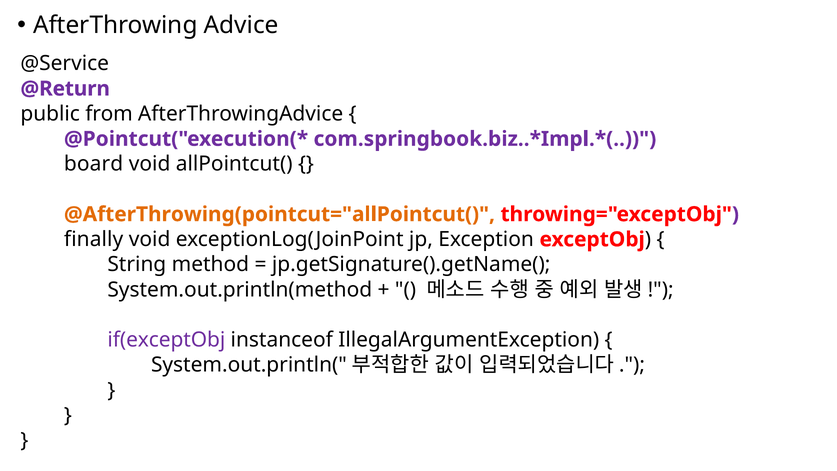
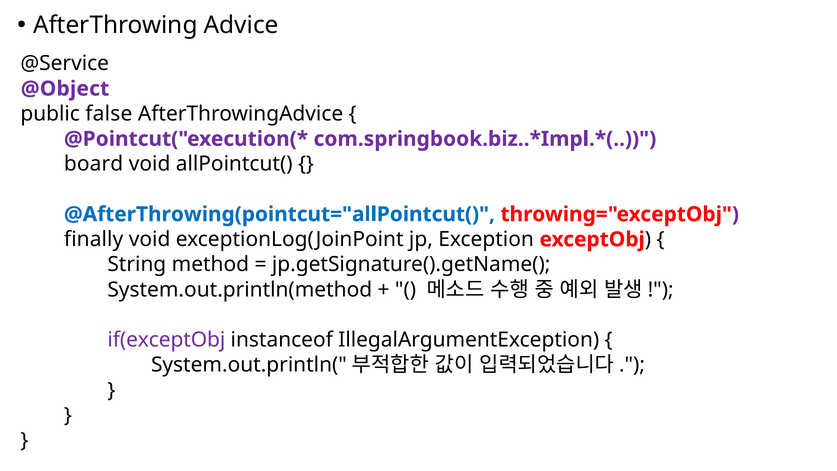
@Return: @Return -> @Object (65, 89)
from: from -> false (109, 114)
@AfterThrowing(pointcut="allPointcut( colour: orange -> blue (279, 214)
